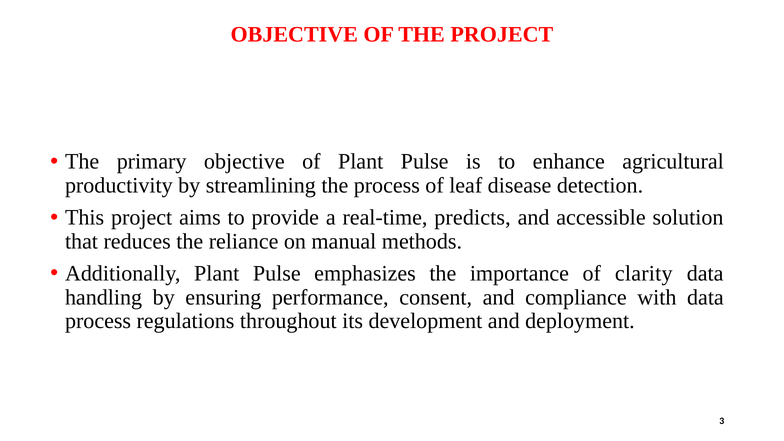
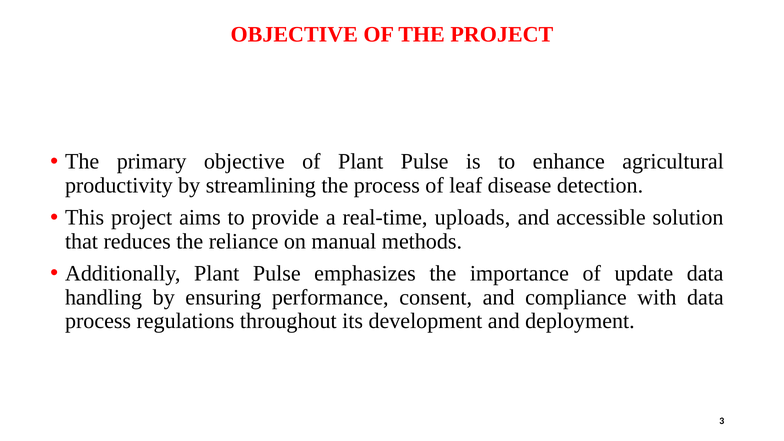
predicts: predicts -> uploads (472, 218)
clarity: clarity -> update (644, 273)
